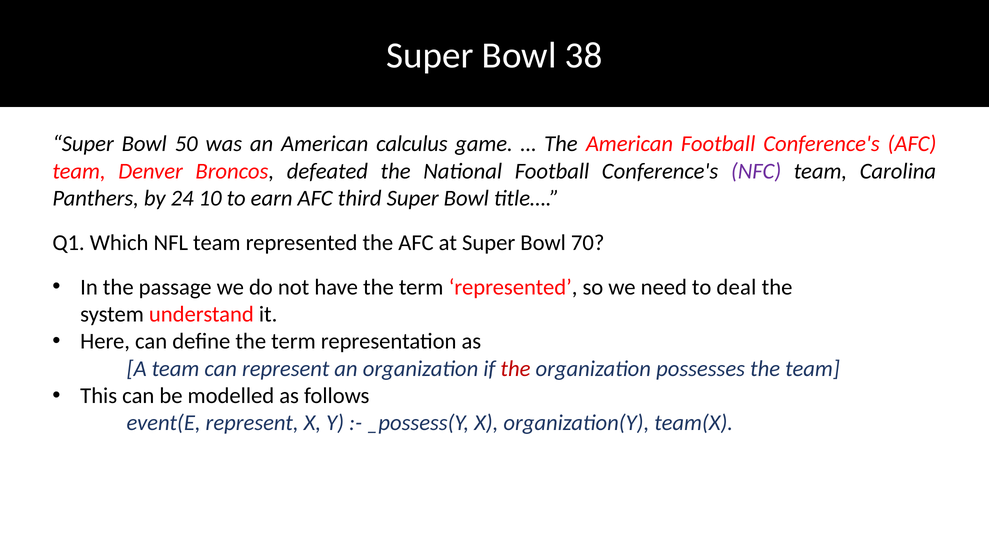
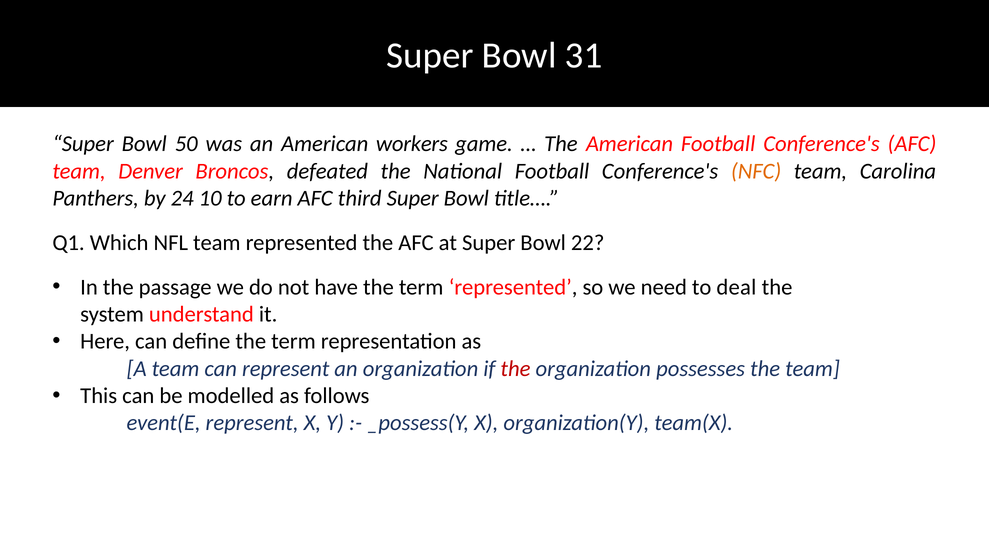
38: 38 -> 31 (584, 55)
calculus: calculus -> workers (412, 144)
NFC colour: purple -> orange (756, 171)
70: 70 -> 22 (588, 243)
